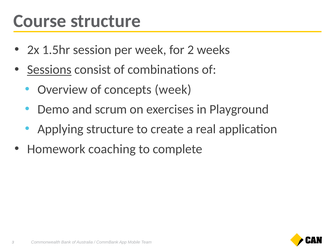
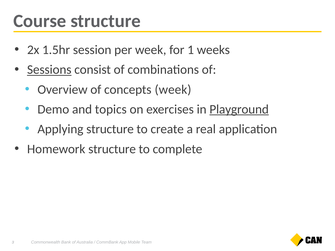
2: 2 -> 1 (191, 50)
scrum: scrum -> topics (111, 109)
Playground underline: none -> present (239, 109)
Homework coaching: coaching -> structure (112, 149)
